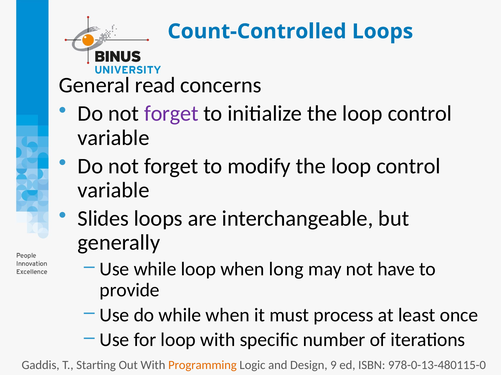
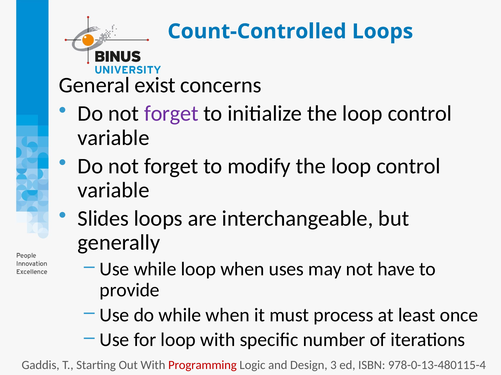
read: read -> exist (155, 85)
long: long -> uses (286, 270)
Programming colour: orange -> red (202, 366)
9: 9 -> 3 (333, 366)
978-0-13-480115-0: 978-0-13-480115-0 -> 978-0-13-480115-4 (437, 366)
